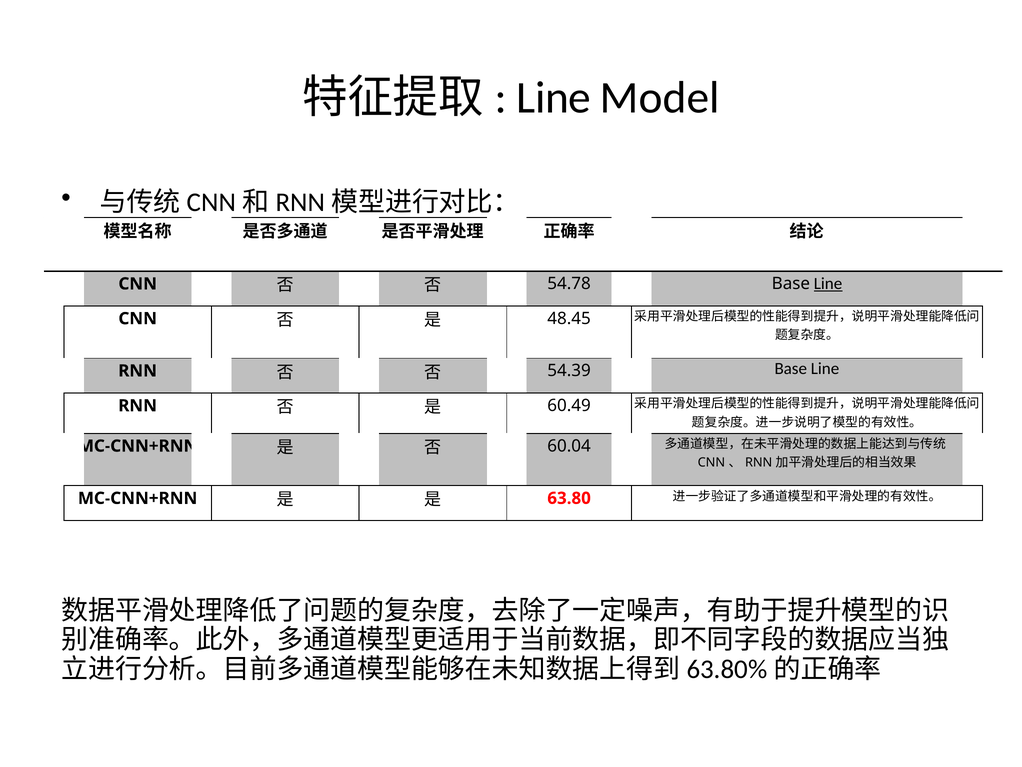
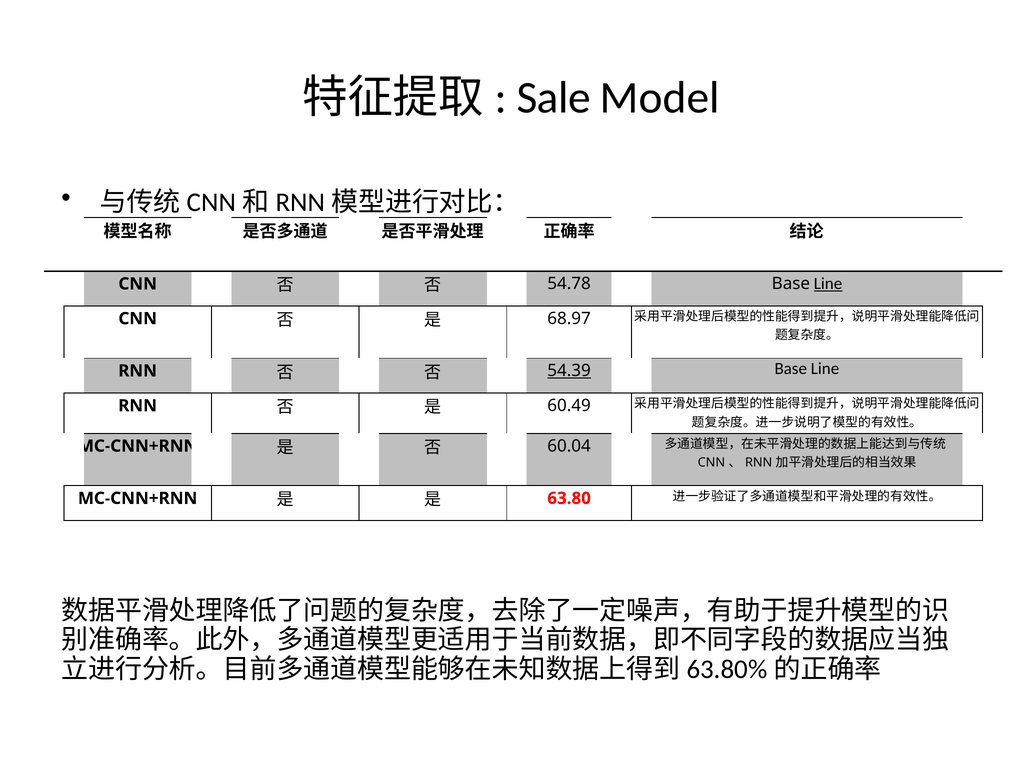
Line: Line -> Sale (554, 98)
48.45: 48.45 -> 68.97 (569, 318)
54.39 underline: none -> present (569, 371)
